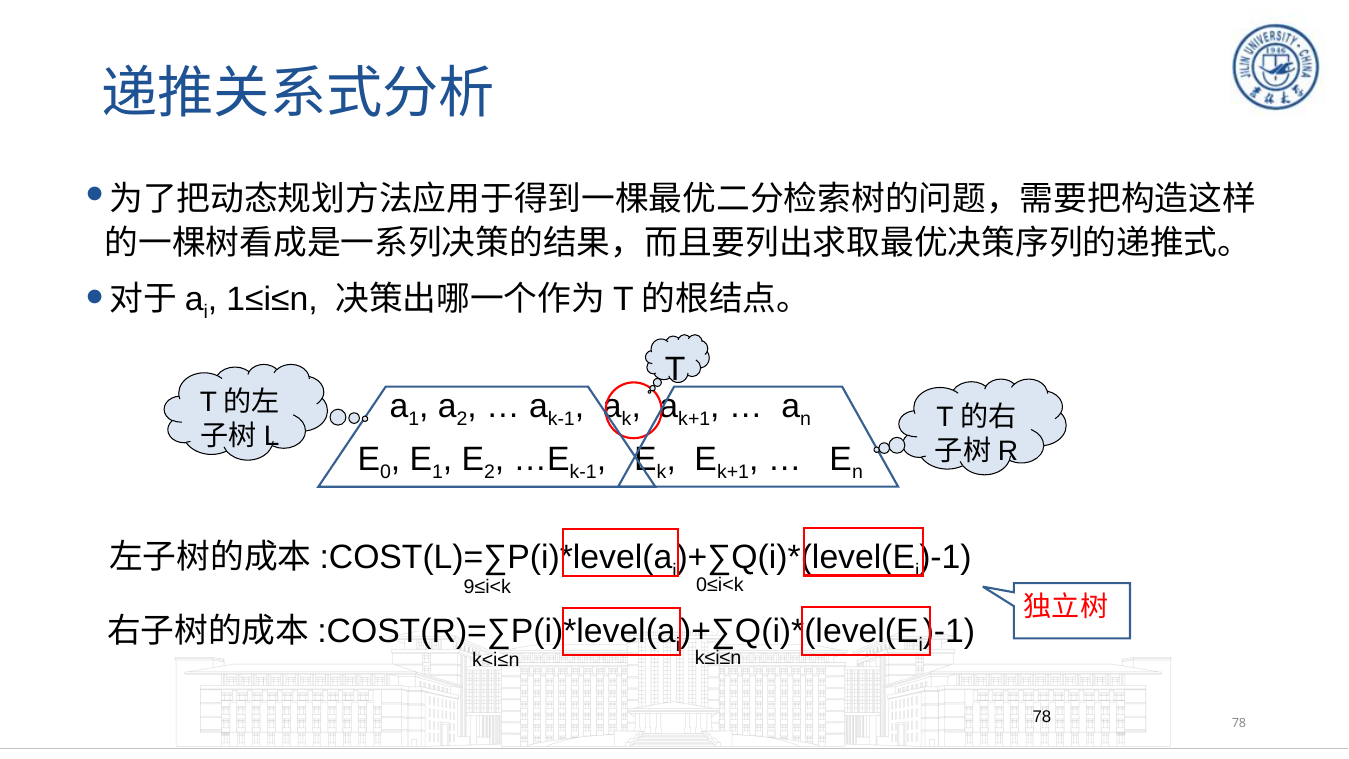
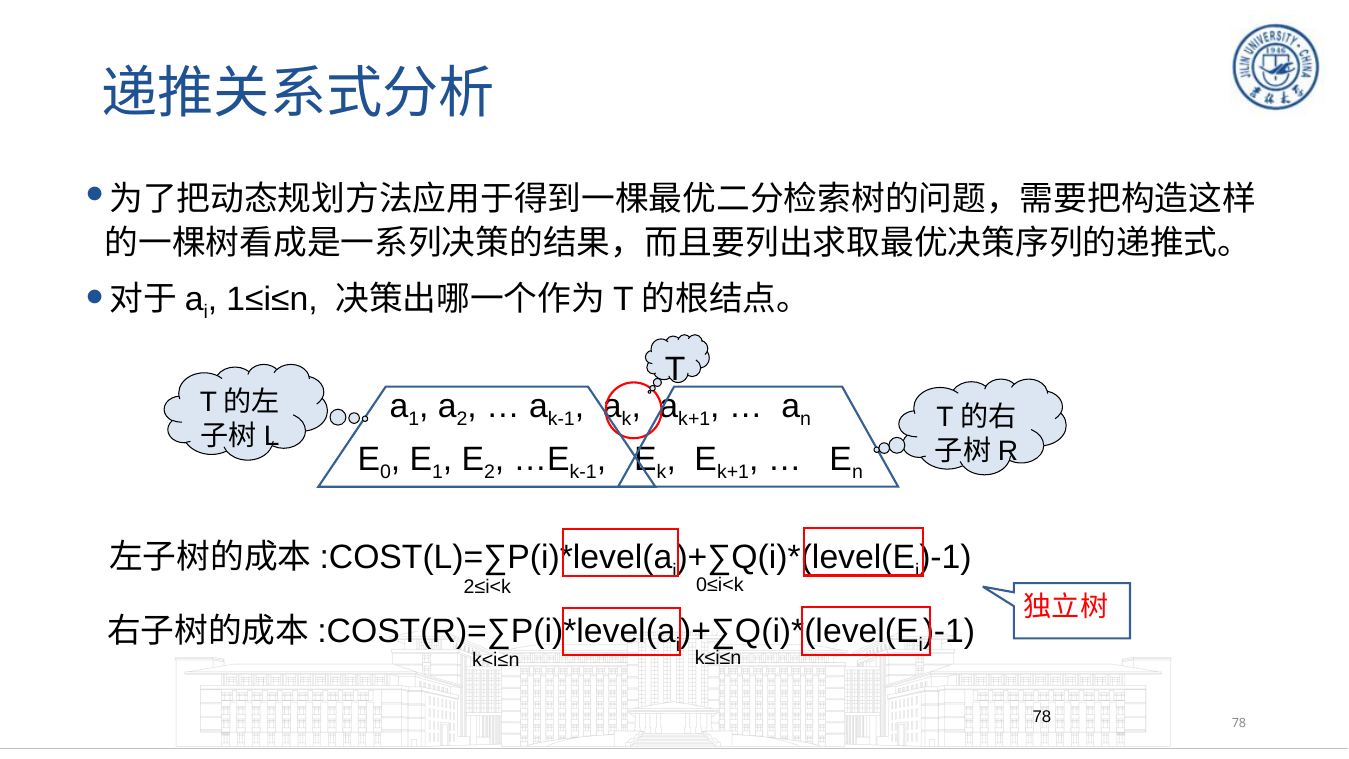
9≤i<k: 9≤i<k -> 2≤i<k (487, 587)
